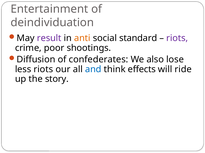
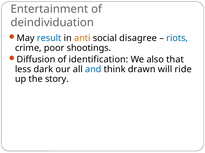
result colour: purple -> blue (49, 38)
standard: standard -> disagree (138, 38)
riots colour: purple -> blue (177, 38)
confederates: confederates -> identification (98, 60)
lose: lose -> that (175, 60)
less riots: riots -> dark (43, 70)
effects: effects -> drawn (142, 70)
